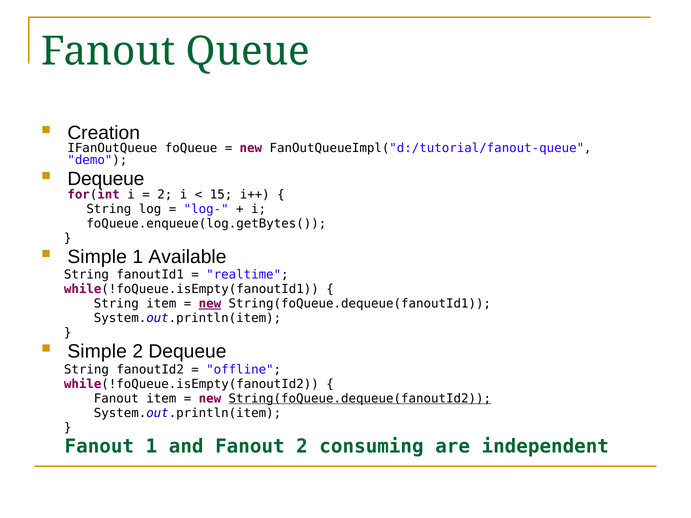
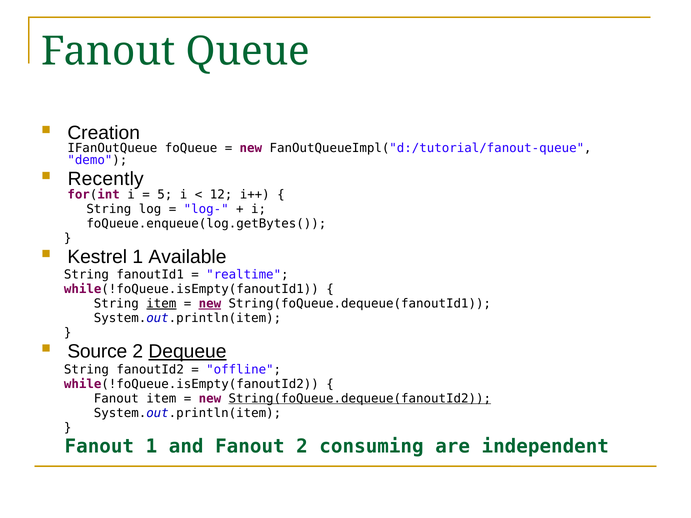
Dequeue: Dequeue -> Recently (106, 179)
2: 2 -> 5 (165, 195)
15: 15 -> 12 (221, 195)
Simple: Simple -> Kestrel (97, 257)
item underline: none -> present (161, 304)
Simple: Simple -> Source (97, 352)
Dequeue underline: none -> present (187, 352)
